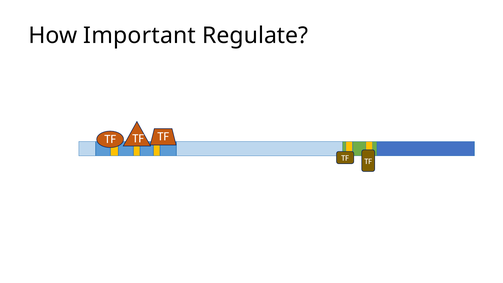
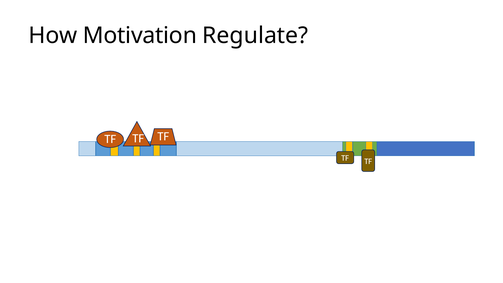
Important: Important -> Motivation (140, 36)
